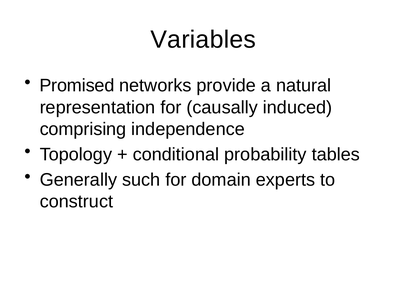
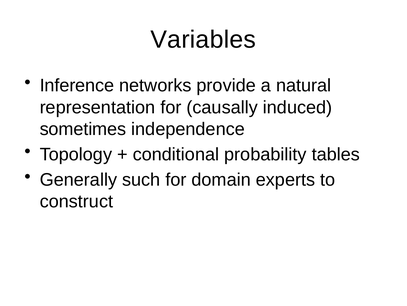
Promised: Promised -> Inference (77, 85)
comprising: comprising -> sometimes (83, 129)
